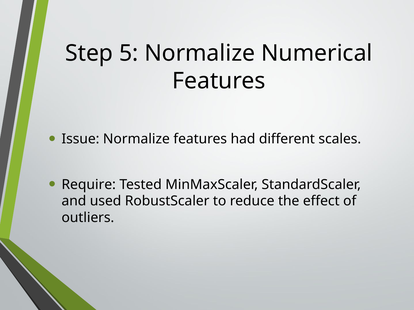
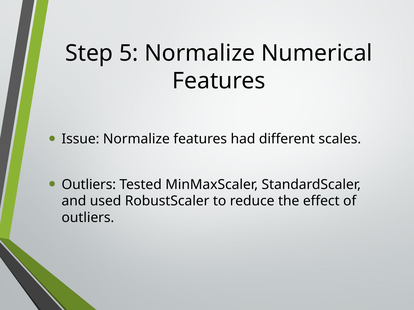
Require: Require -> Outliers (89, 185)
